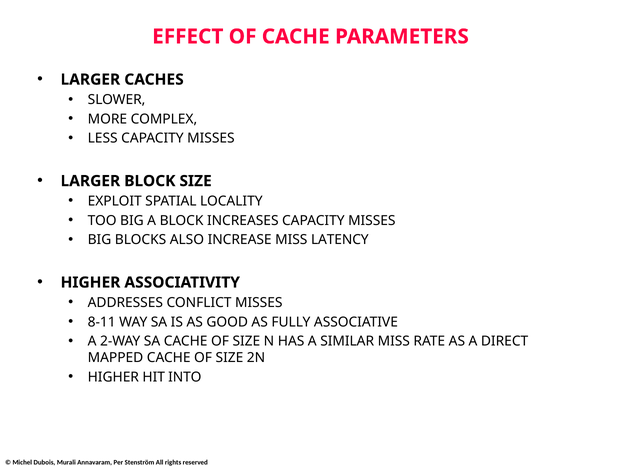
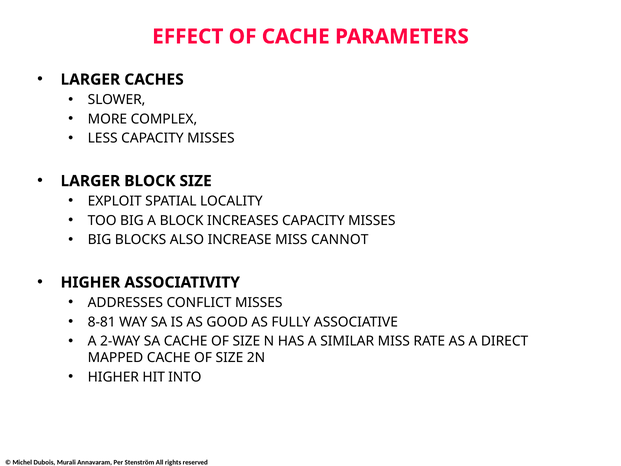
LATENCY: LATENCY -> CANNOT (340, 240)
8-11: 8-11 -> 8-81 (102, 322)
